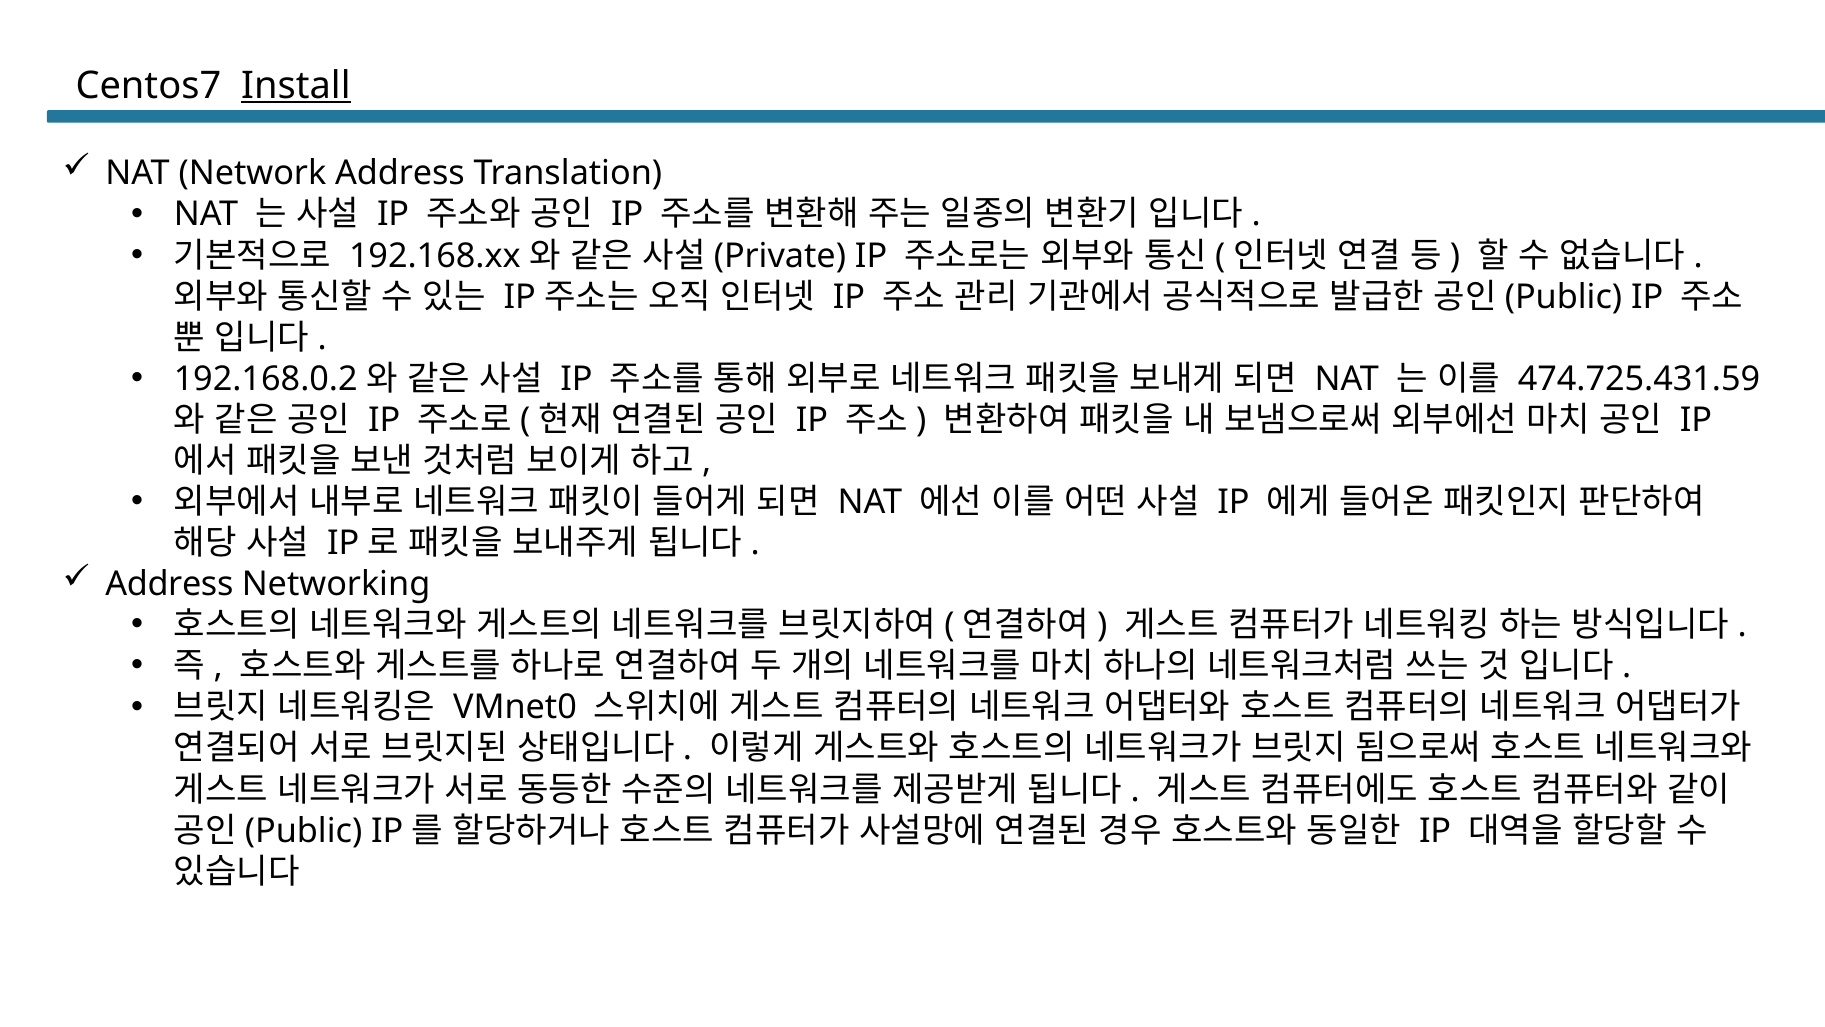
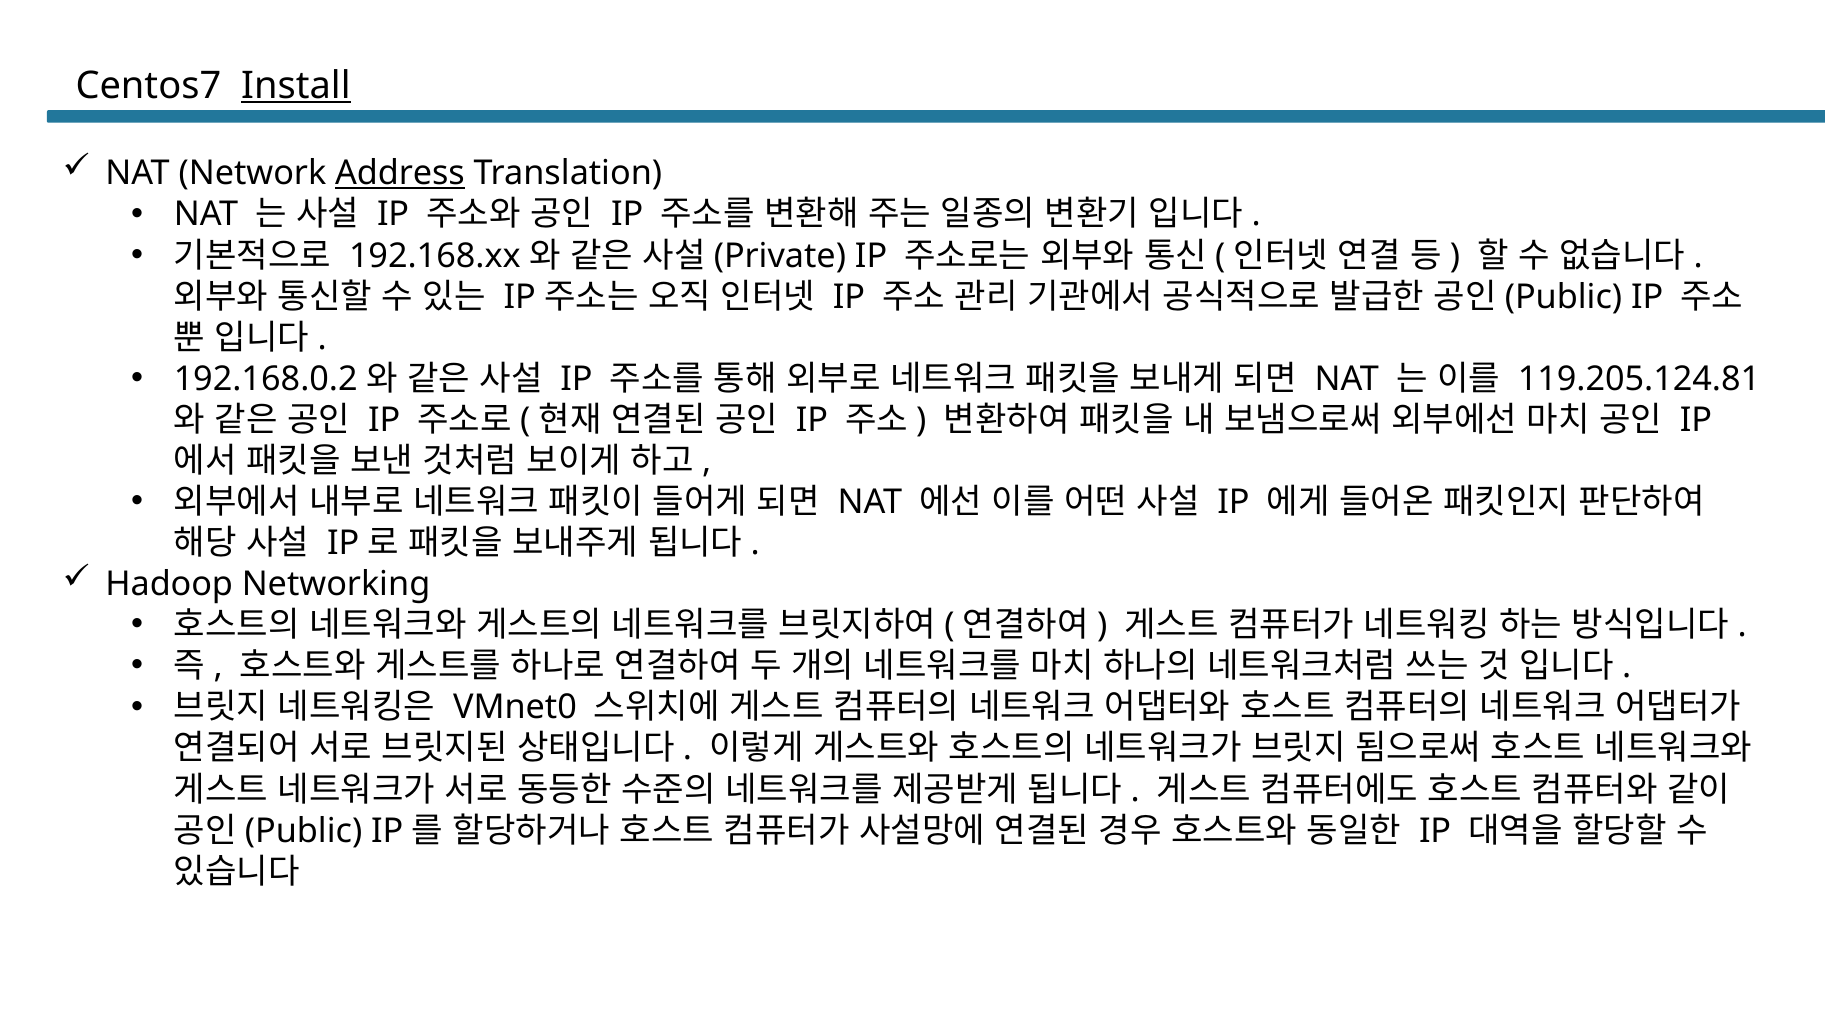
Address underline: none -> present (400, 173)
474.725.431.59: 474.725.431.59 -> 119.205.124.81 (1639, 379)
Address: Address -> Hadoop (169, 584)
